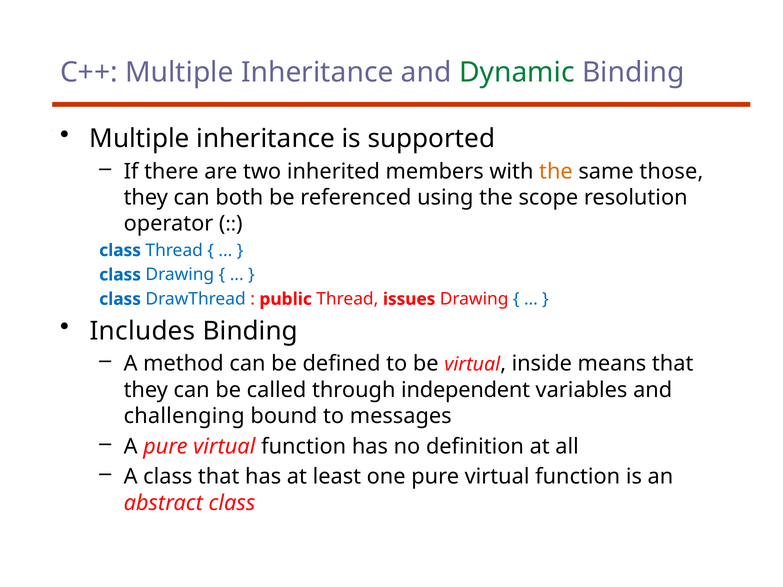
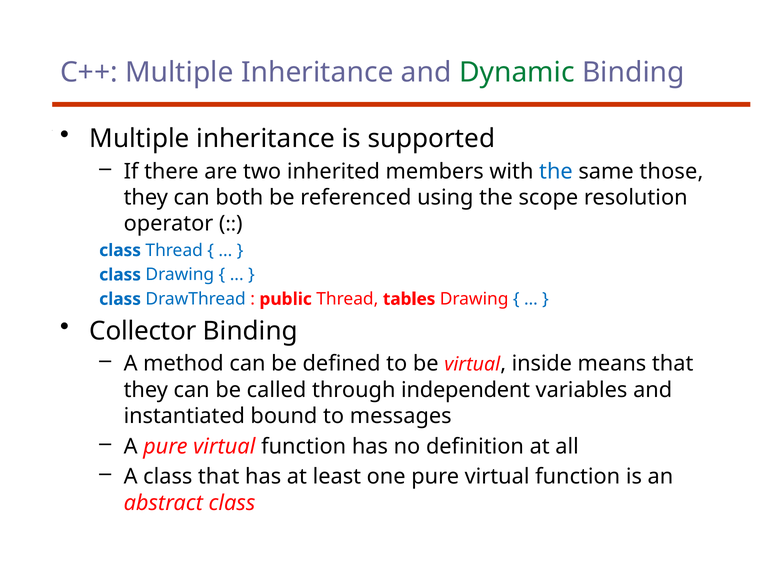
the colour: orange -> blue (556, 172)
issues: issues -> tables (409, 299)
Includes: Includes -> Collector (143, 331)
challenging: challenging -> instantiated (184, 416)
